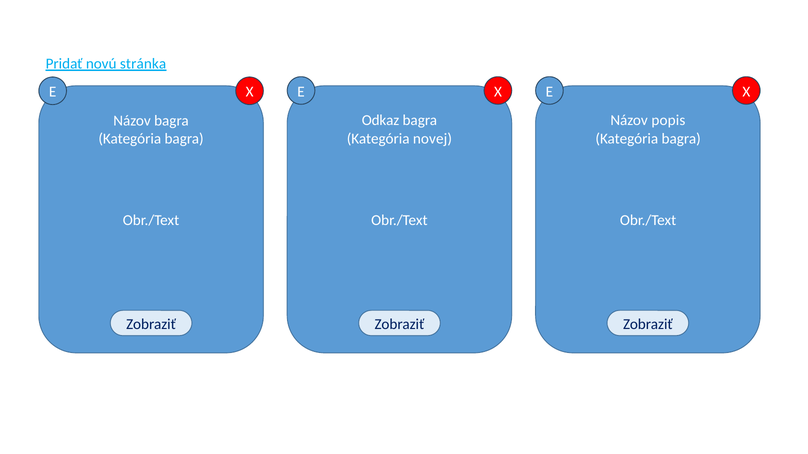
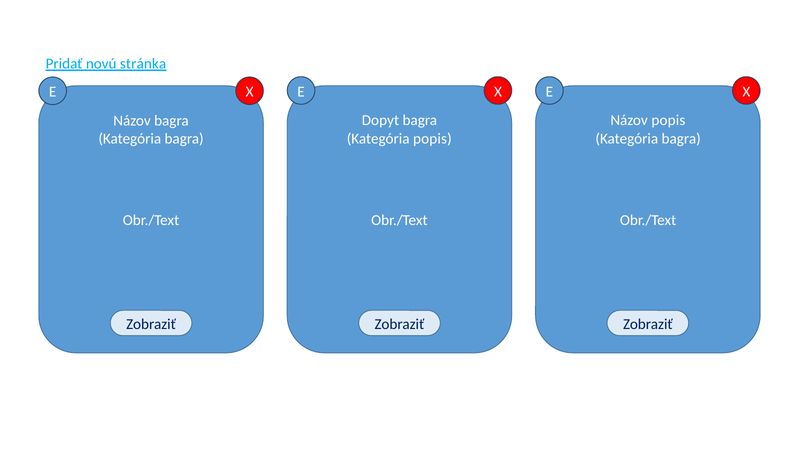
Odkaz: Odkaz -> Dopyt (380, 120)
Kategória novej: novej -> popis (432, 139)
